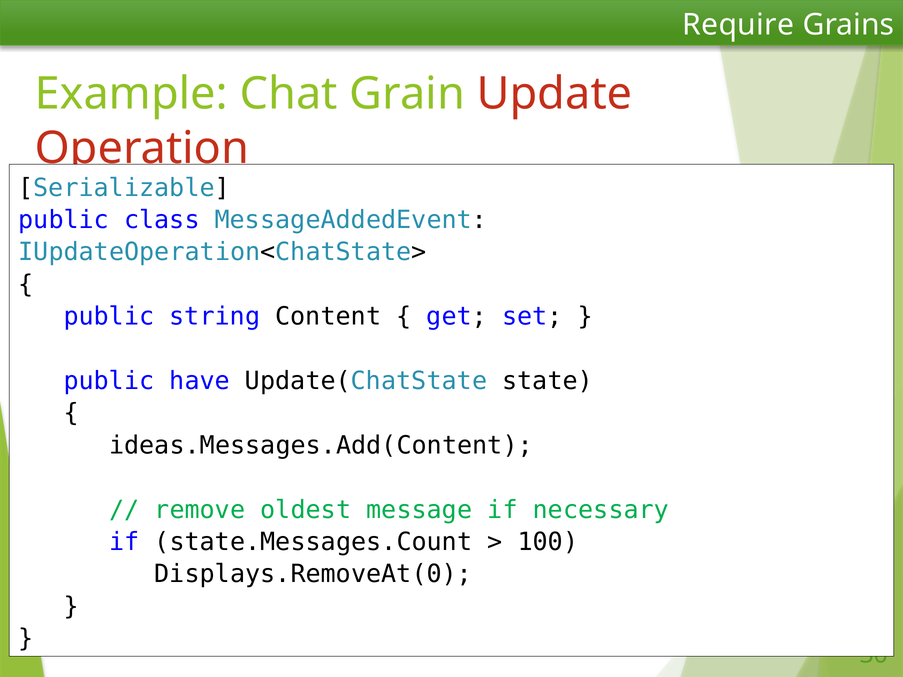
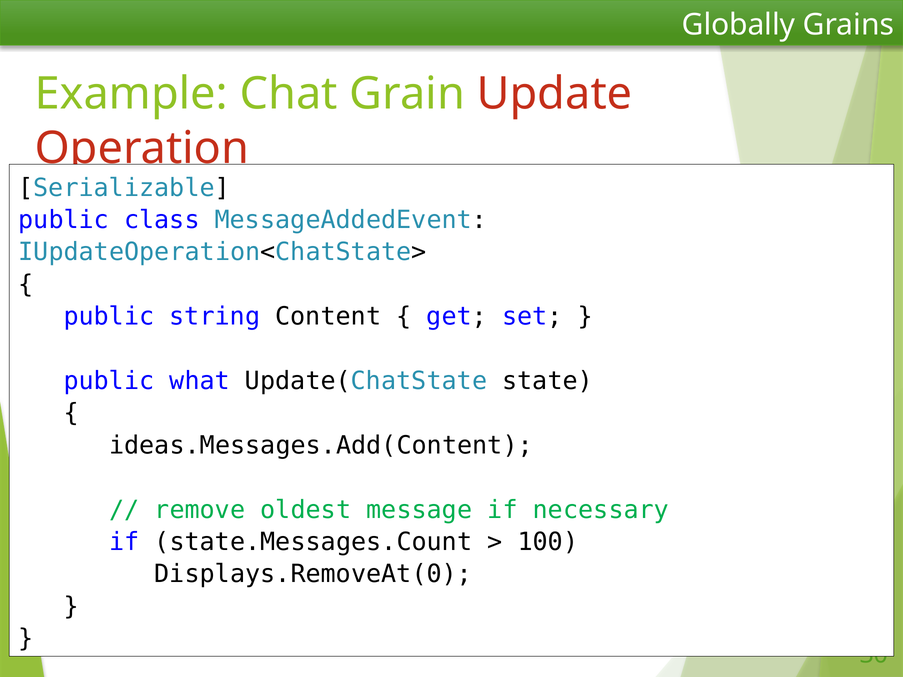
Require: Require -> Globally (738, 25)
have: have -> what (200, 381)
